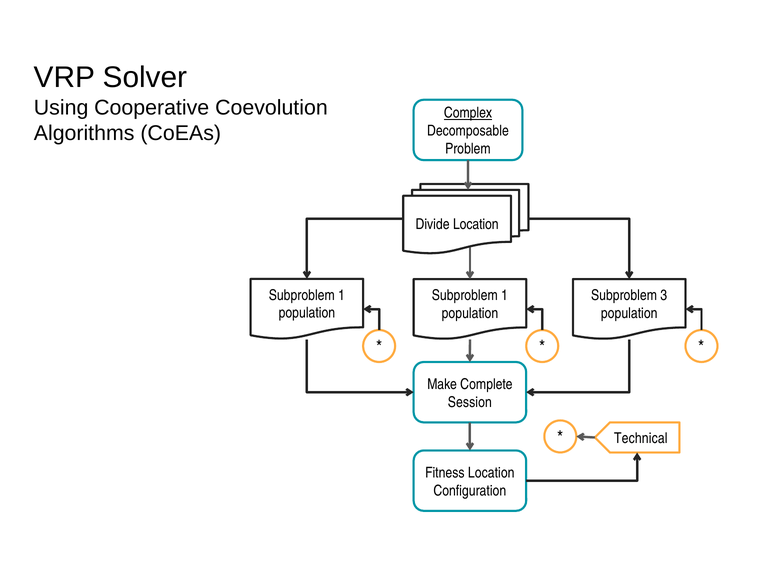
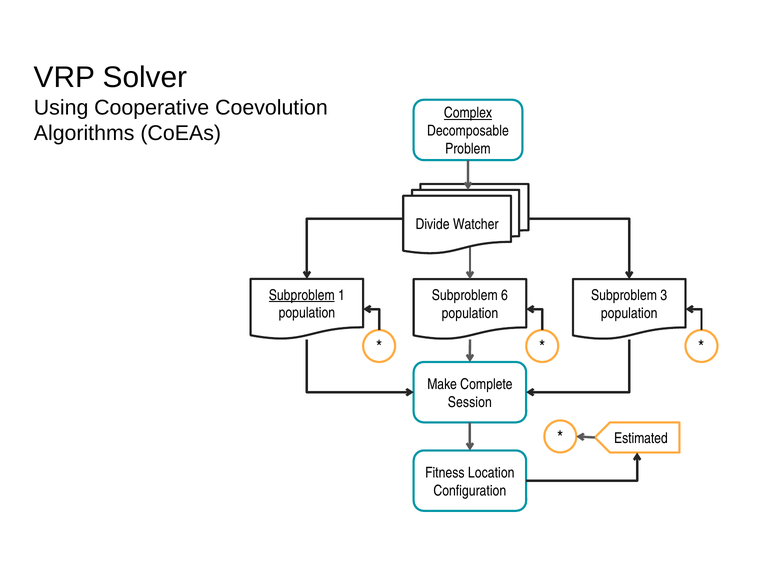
Divide Location: Location -> Watcher (476, 224)
Subproblem underline: none -> present (302, 295)
1: 1 -> 6 (504, 295)
Technical: Technical -> Estimated (641, 439)
